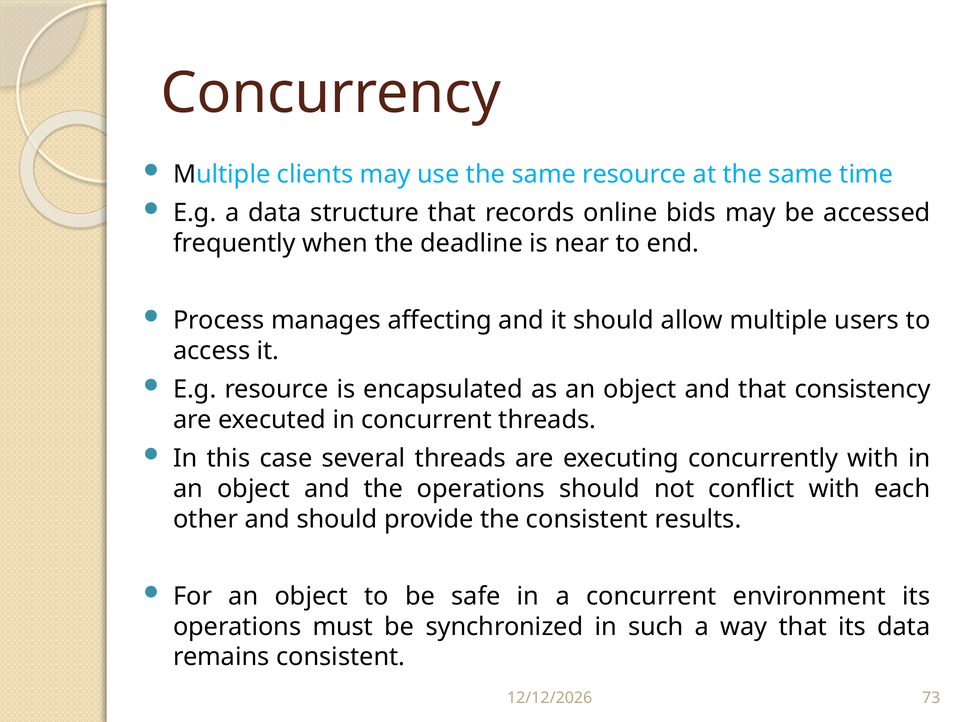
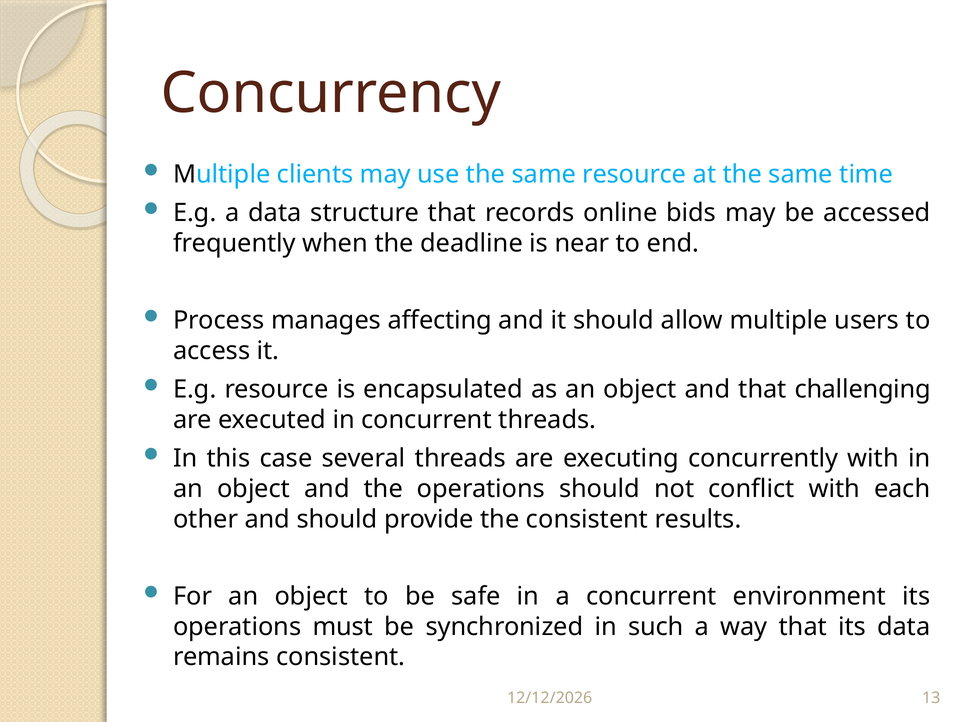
consistency: consistency -> challenging (863, 389)
73: 73 -> 13 (931, 698)
